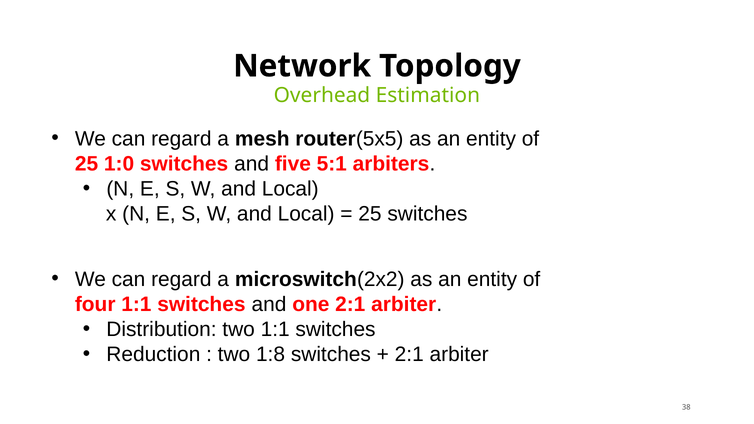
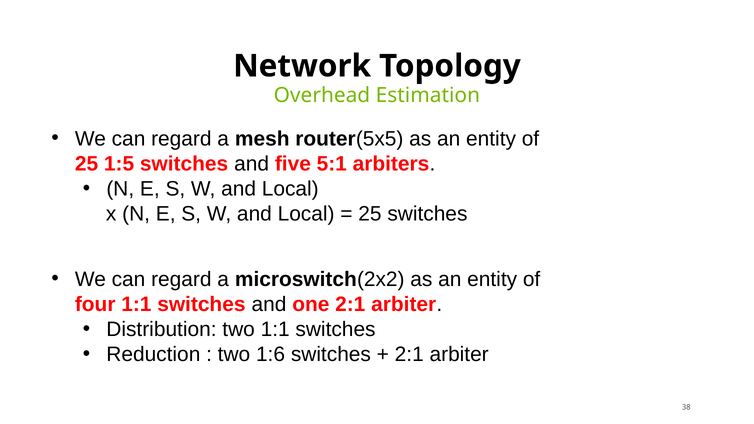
1:0: 1:0 -> 1:5 (119, 164)
1:8: 1:8 -> 1:6 (271, 355)
